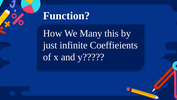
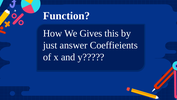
Many: Many -> Gives (91, 33)
infinite: infinite -> answer (74, 45)
